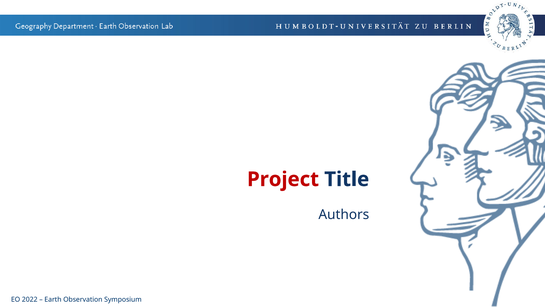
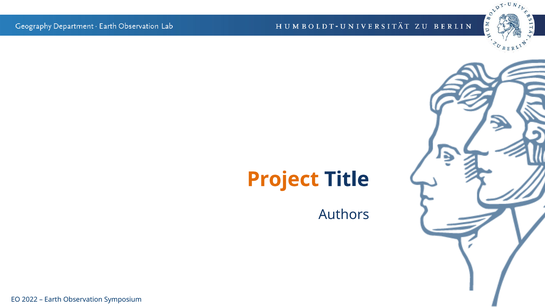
Project colour: red -> orange (283, 179)
